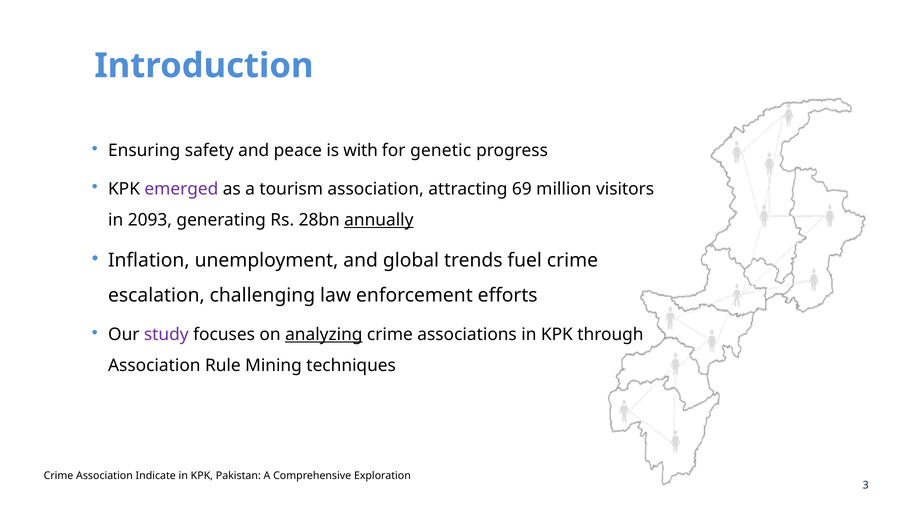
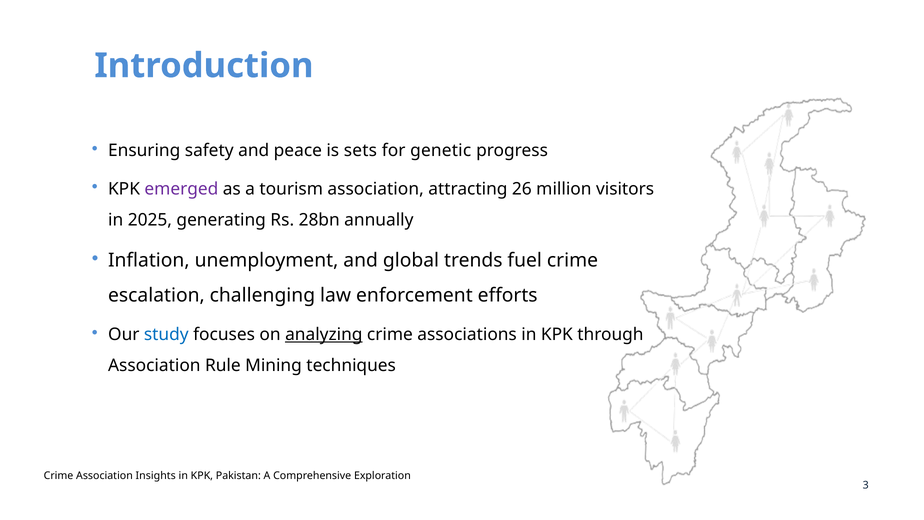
with: with -> sets (360, 151)
69: 69 -> 26 (522, 189)
2093: 2093 -> 2025 (150, 220)
annually underline: present -> none (379, 220)
study colour: purple -> blue (166, 334)
Indicate: Indicate -> Insights (156, 476)
